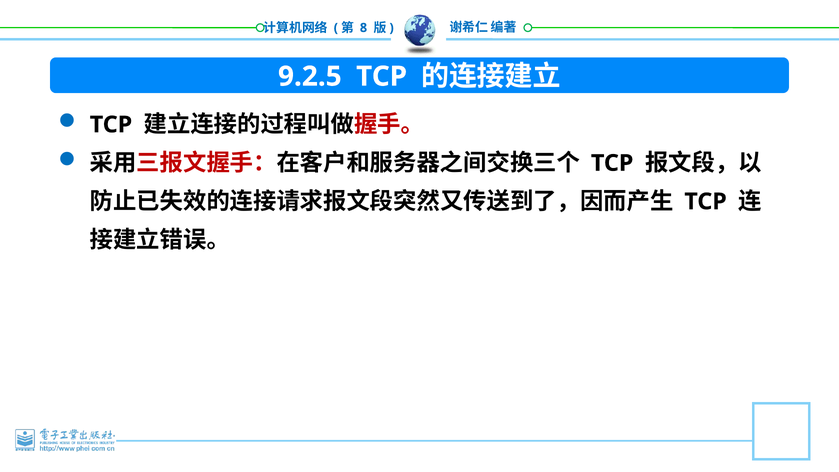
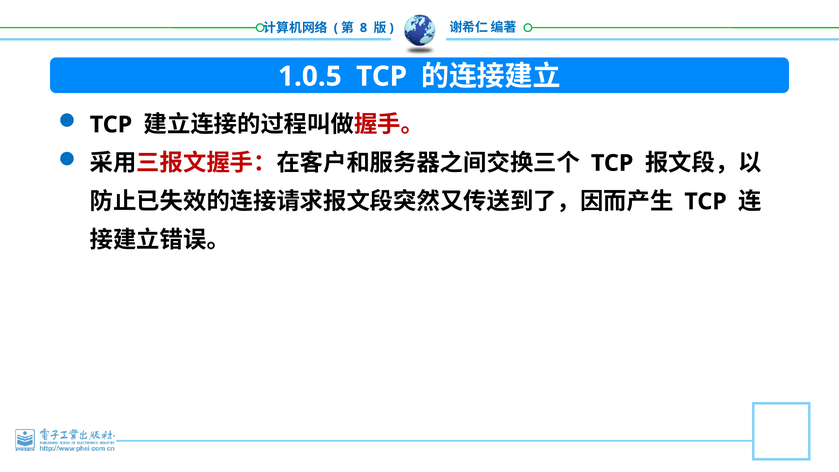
9.2.5: 9.2.5 -> 1.0.5 (310, 76)
